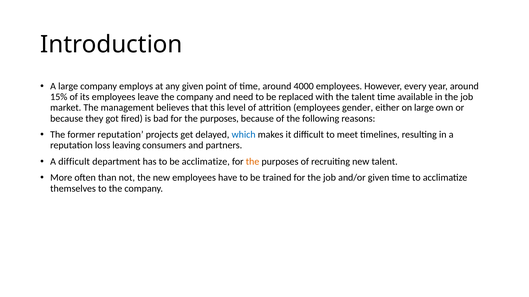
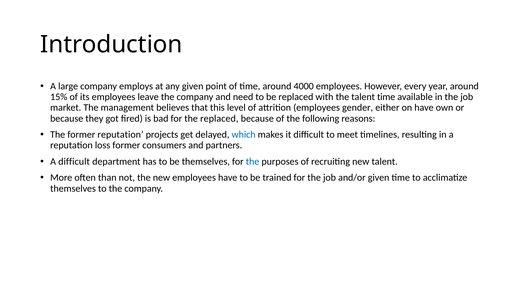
on large: large -> have (424, 108)
bad for the purposes: purposes -> replaced (219, 119)
loss leaving: leaving -> former (126, 146)
be acclimatize: acclimatize -> themselves (206, 162)
the colour: orange -> blue (253, 162)
